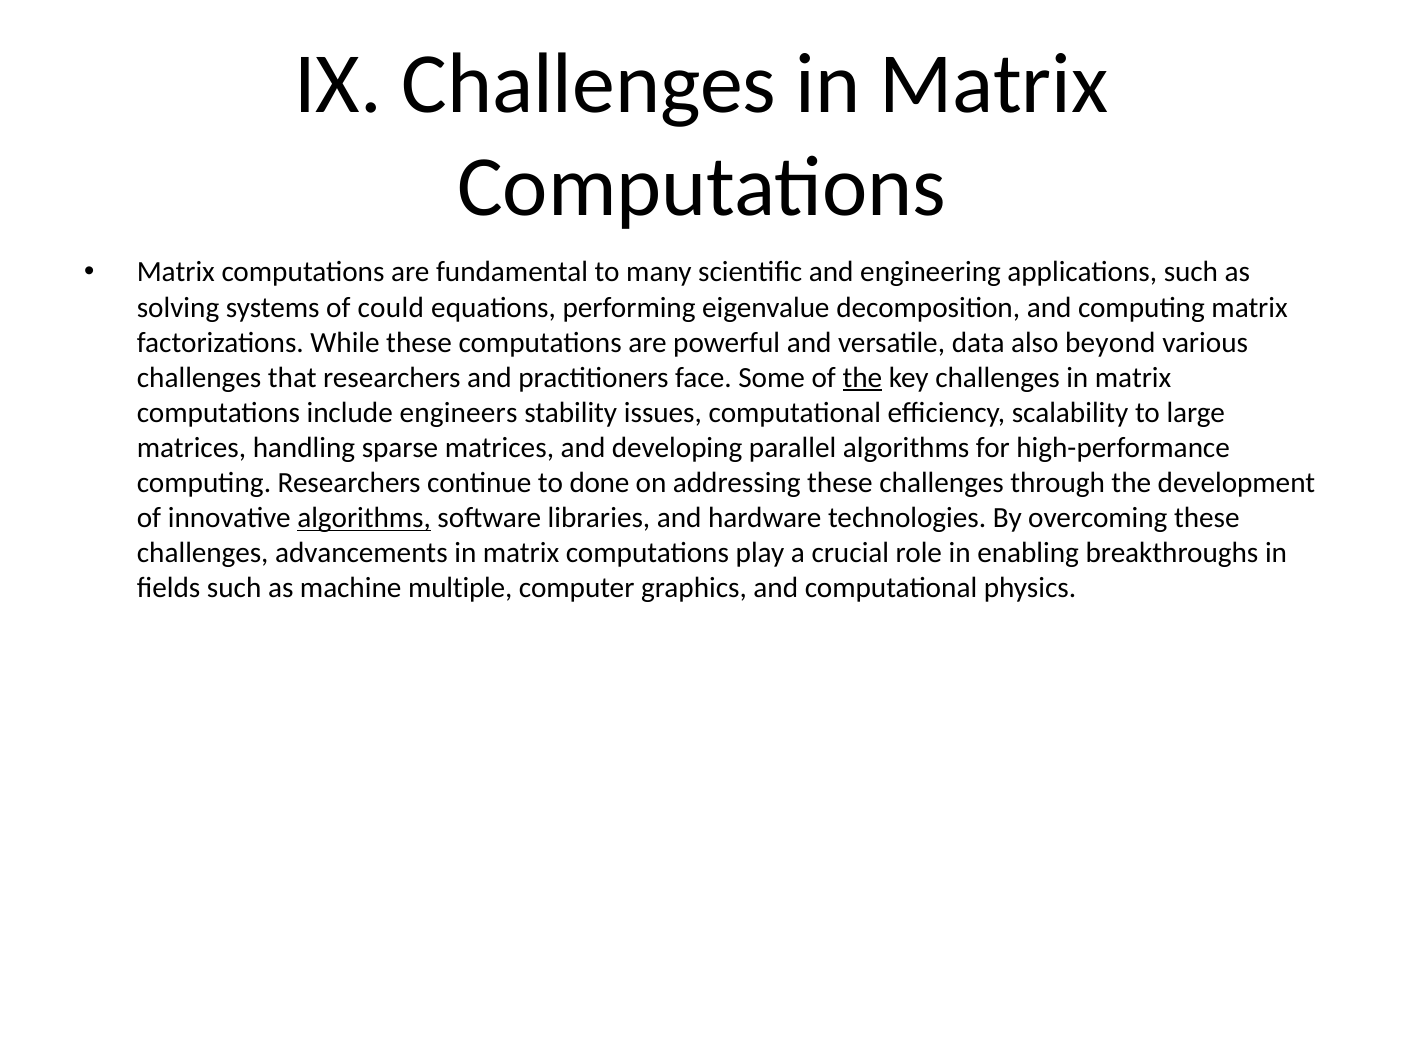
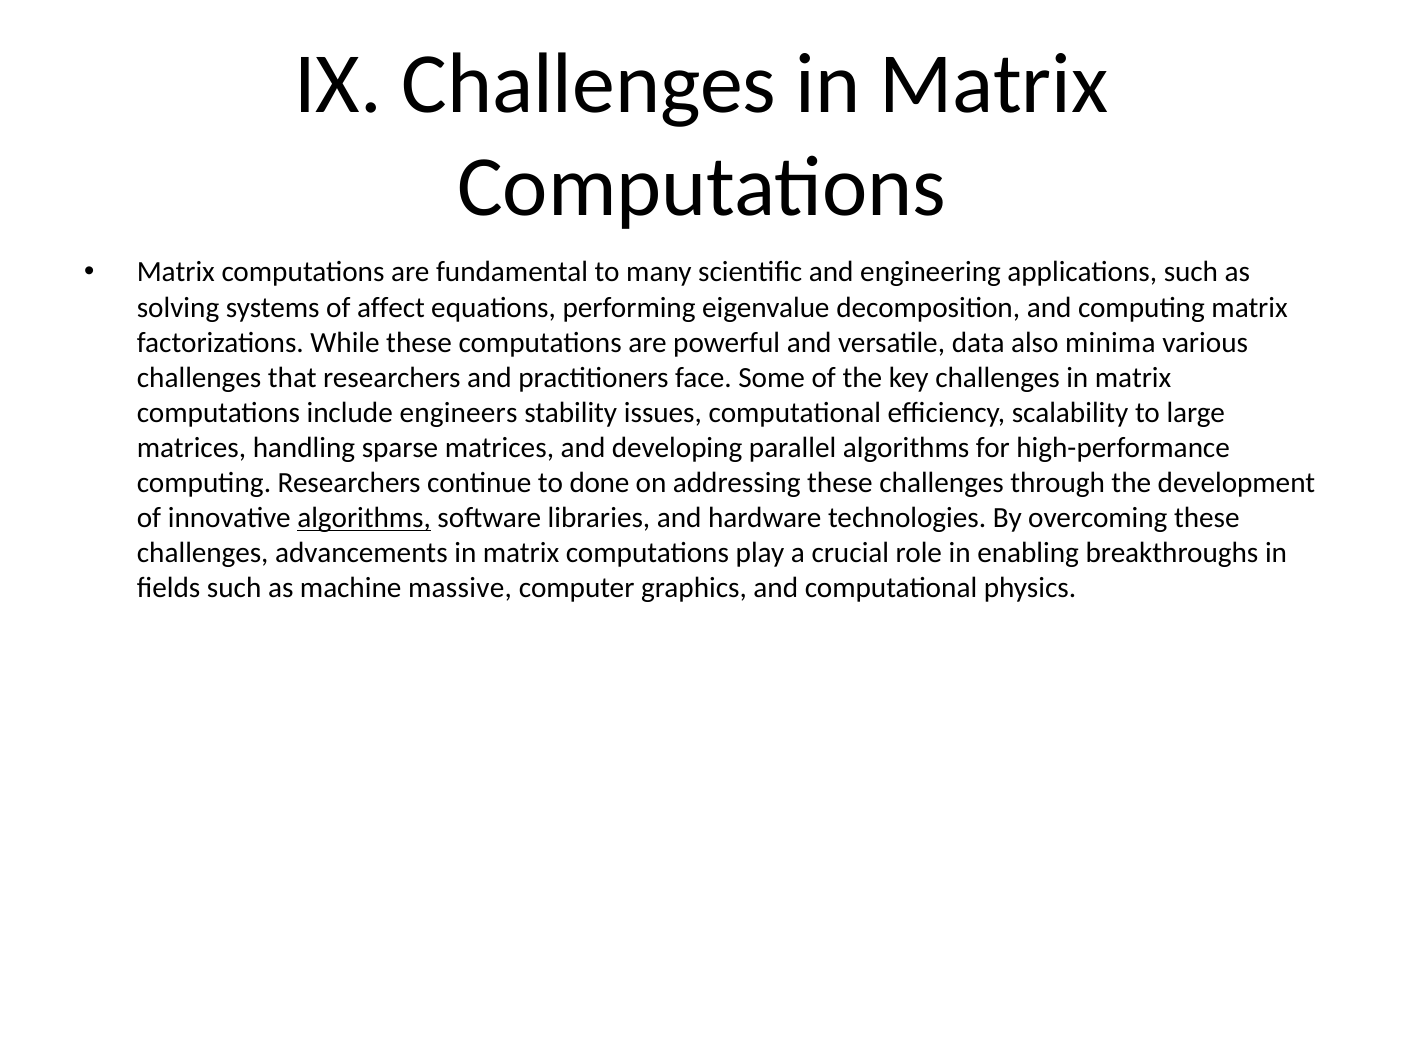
could: could -> affect (391, 307)
beyond: beyond -> minima (1110, 343)
the underline: present -> none (862, 378)
multiple: multiple -> massive (460, 588)
